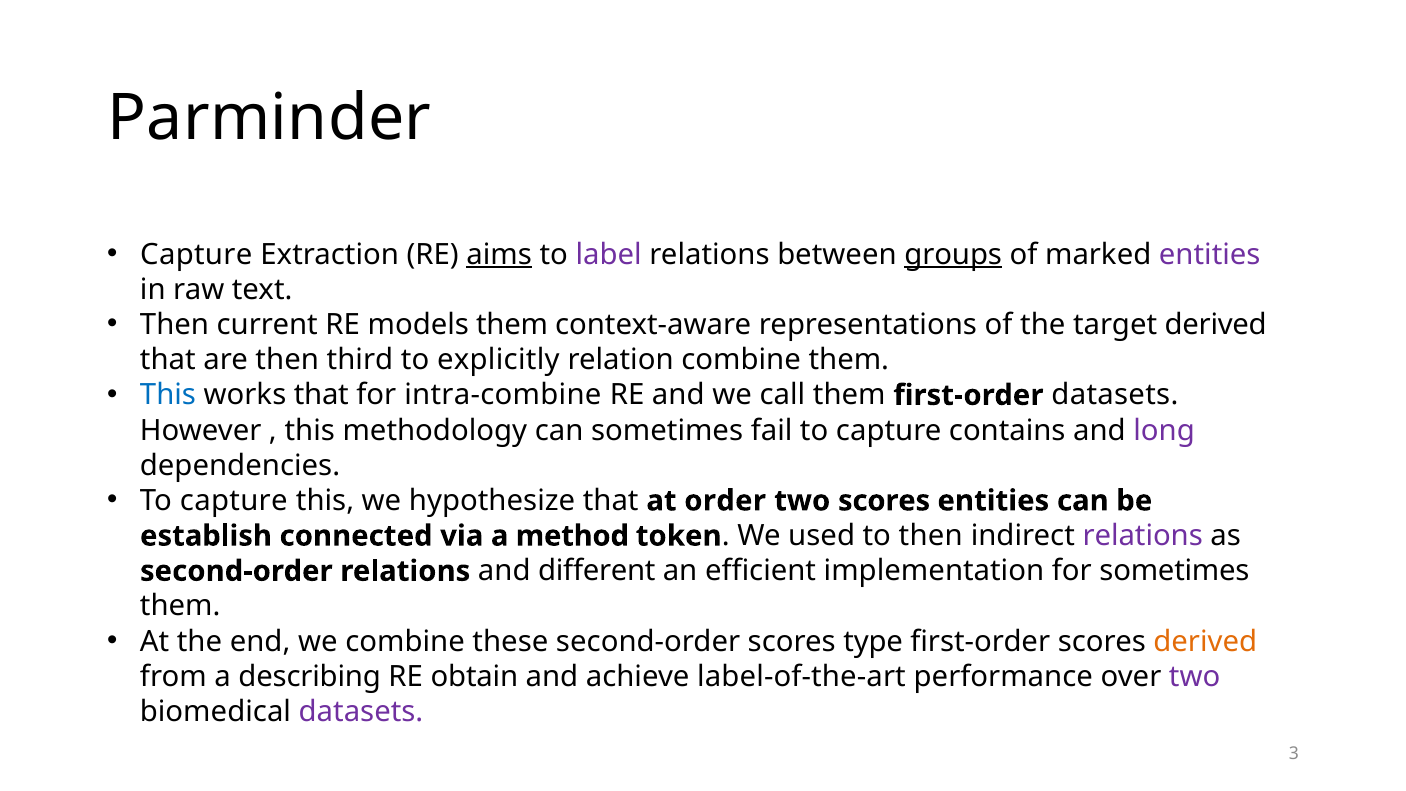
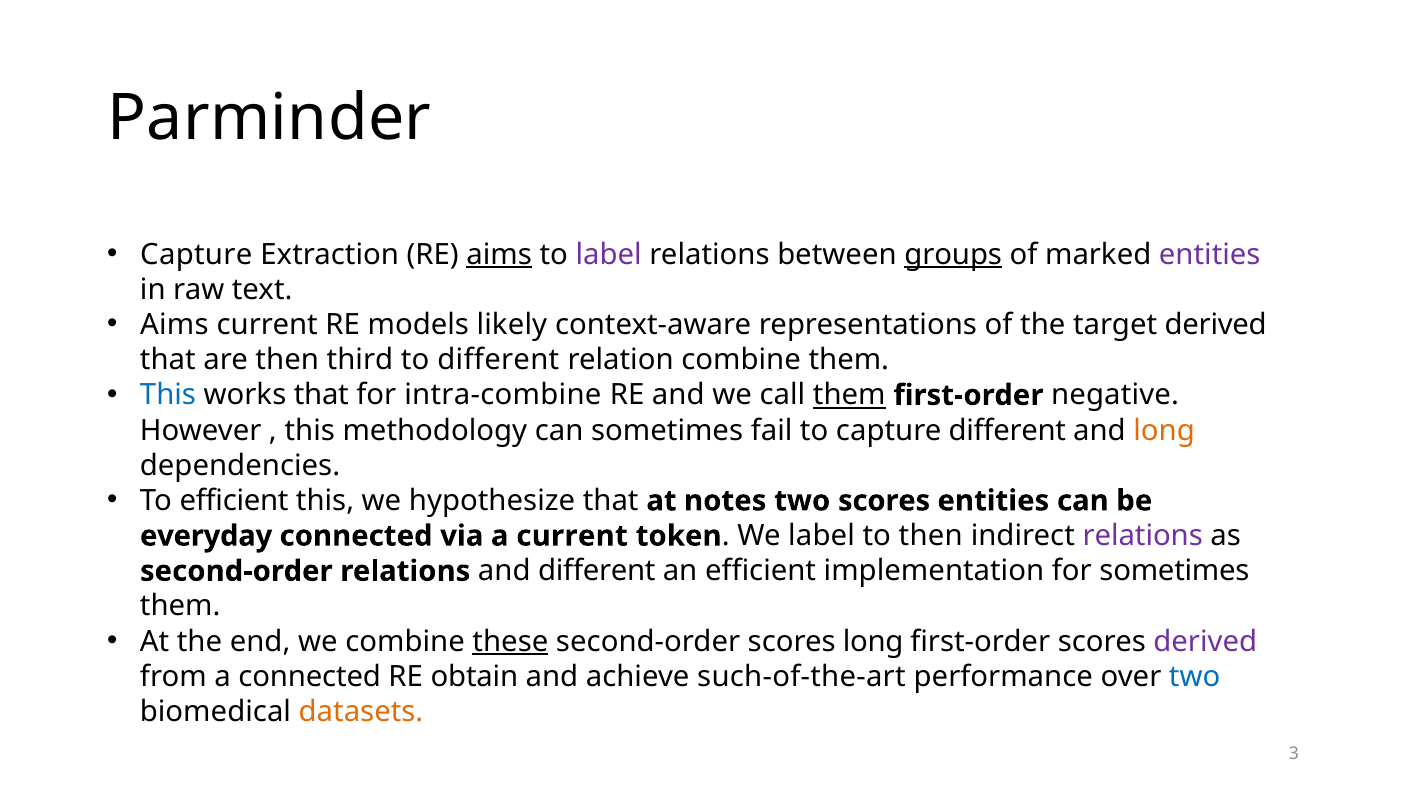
Then: Then -> Aims (174, 325)
models them: them -> likely (512, 325)
to explicitly: explicitly -> different (498, 360)
them underline: none -> present (849, 395)
first-order datasets: datasets -> negative (1115, 395)
capture contains: contains -> different (1007, 430)
long colour: purple -> orange (1164, 430)
capture: capture -> efficient (234, 501)
order: order -> notes (725, 501)
establish: establish -> everyday (206, 536)
a method: method -> current (572, 536)
We used: used -> label (822, 536)
these underline: none -> present (510, 641)
scores type: type -> long (873, 641)
derived colour: orange -> purple (1205, 641)
a describing: describing -> connected (310, 677)
label-of-the-art: label-of-the-art -> such-of-the-art (801, 677)
two colour: purple -> blue (1195, 677)
datasets colour: purple -> orange (361, 712)
